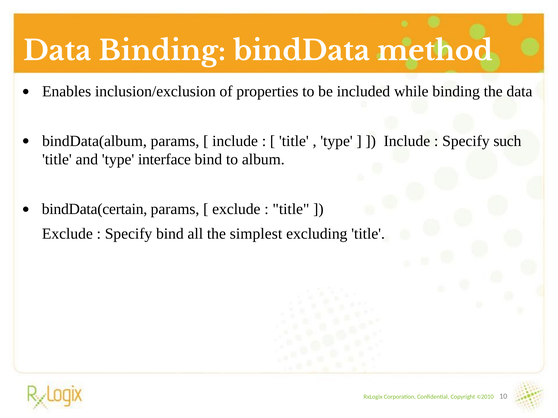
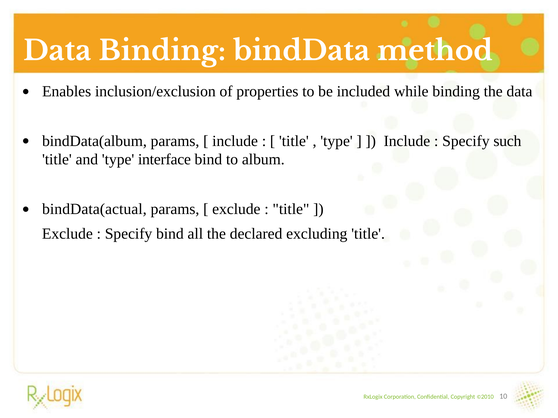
bindData(certain: bindData(certain -> bindData(actual (94, 209)
simplest: simplest -> declared (256, 234)
